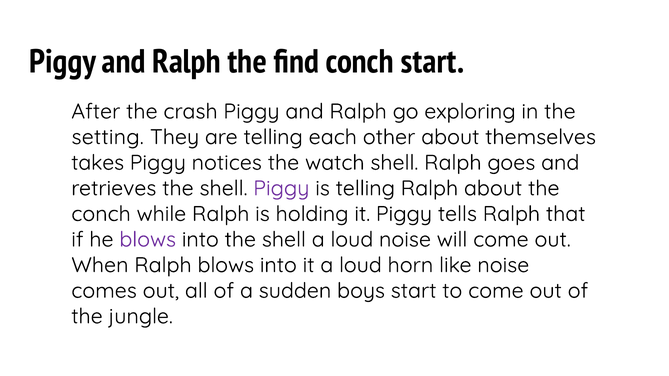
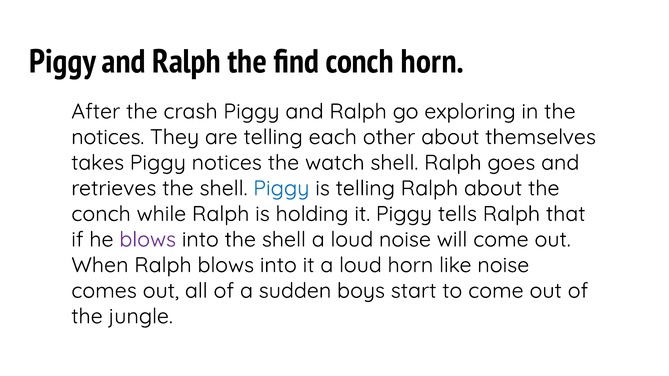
conch start: start -> horn (432, 62)
setting: setting -> notices (108, 137)
Piggy colour: purple -> blue (281, 188)
